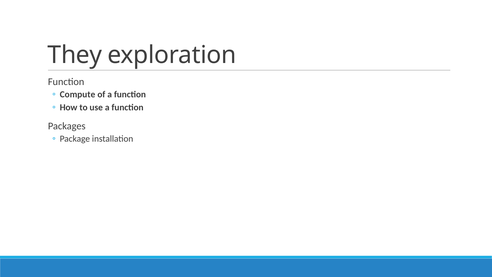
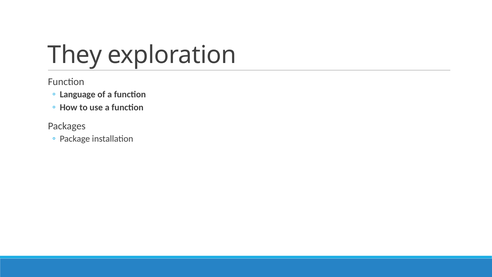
Compute: Compute -> Language (78, 94)
